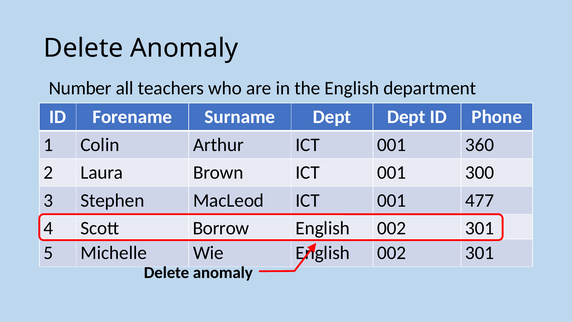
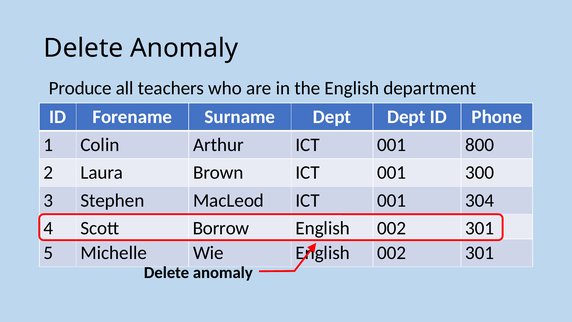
Number: Number -> Produce (80, 88)
360: 360 -> 800 (480, 145)
477: 477 -> 304 (480, 200)
